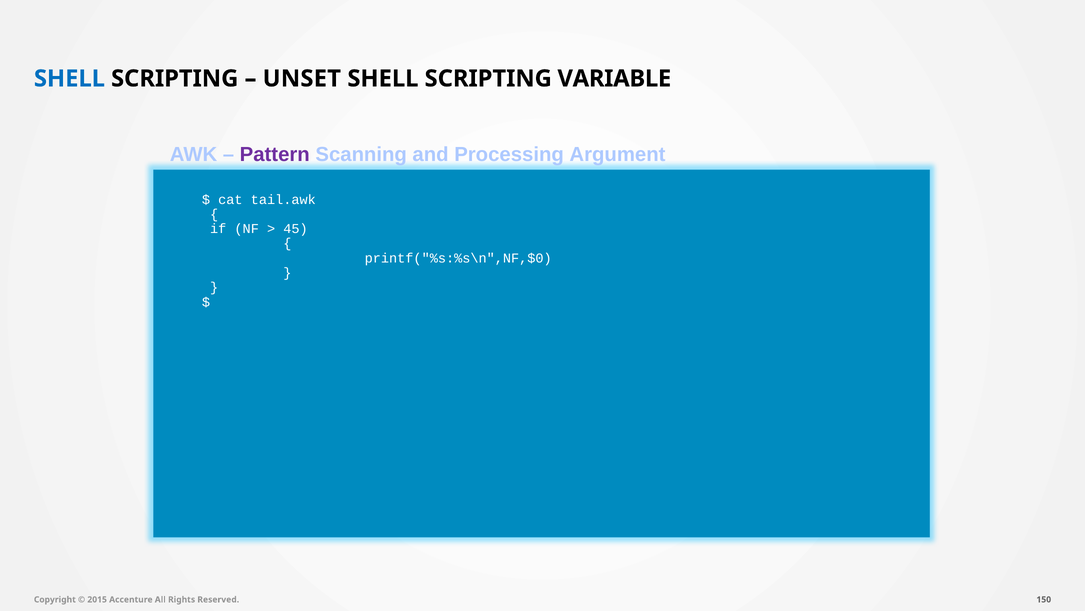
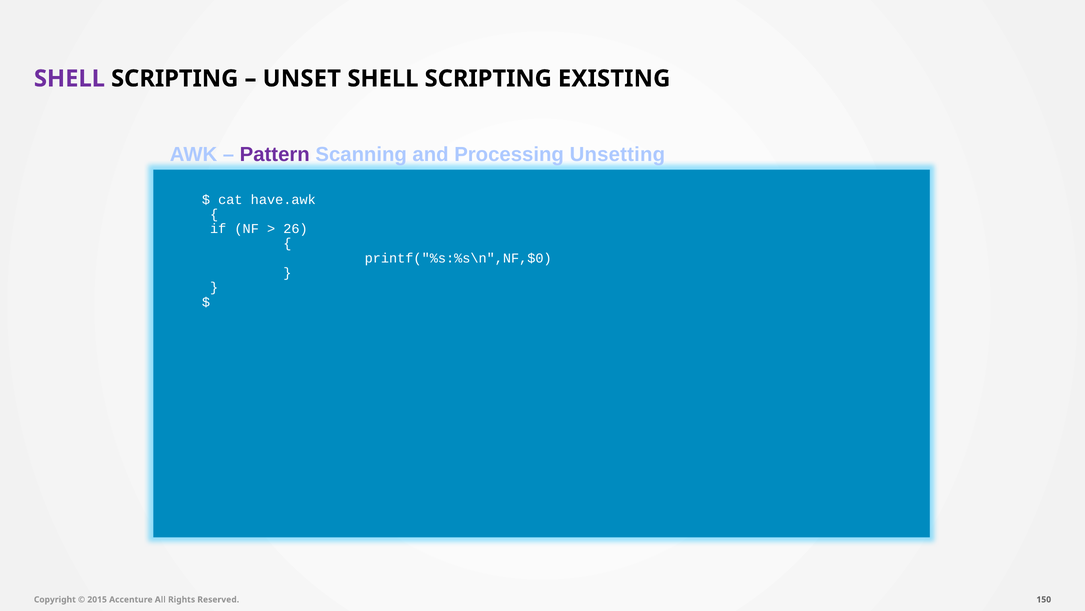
SHELL colour: blue -> purple (69, 78)
VARIABLE: VARIABLE -> EXISTING (614, 78)
Argument: Argument -> Unsetting (617, 154)
tail.awk: tail.awk -> have.awk (283, 199)
45: 45 -> 26 (295, 229)
